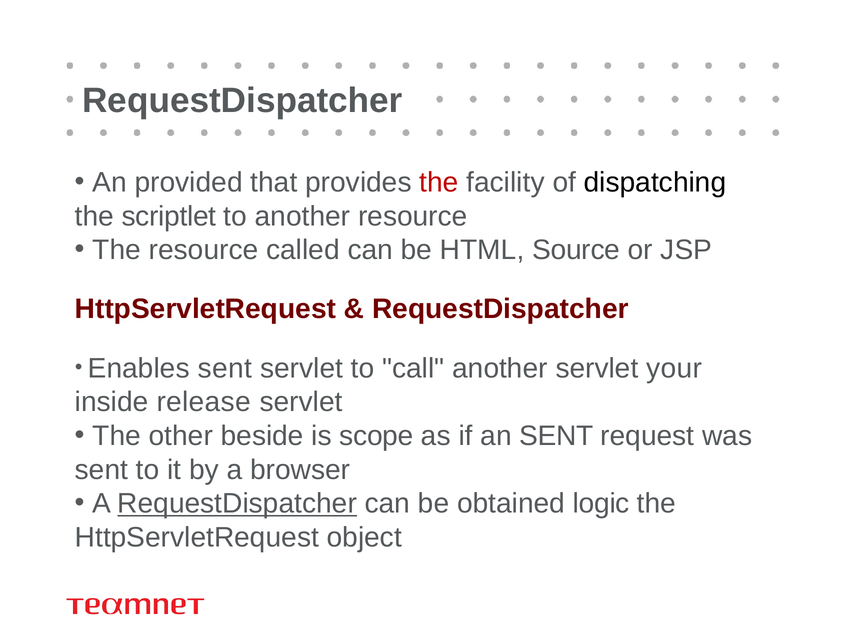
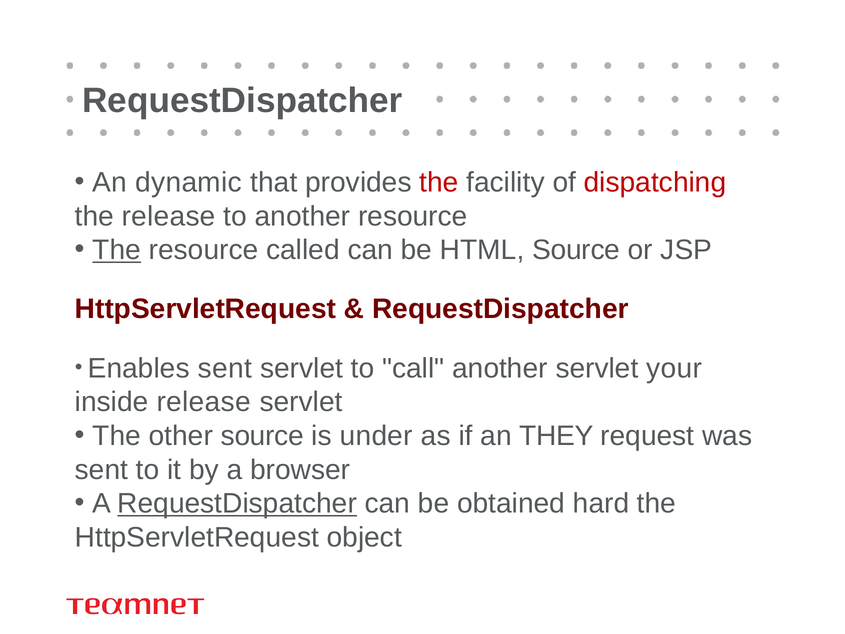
provided: provided -> dynamic (189, 182)
dispatching colour: black -> red (655, 182)
the scriptlet: scriptlet -> release (169, 216)
The underline: none -> present (117, 250)
other beside: beside -> source (262, 436)
scope: scope -> under (376, 436)
an SENT: SENT -> THEY (556, 436)
logic: logic -> hard (601, 503)
